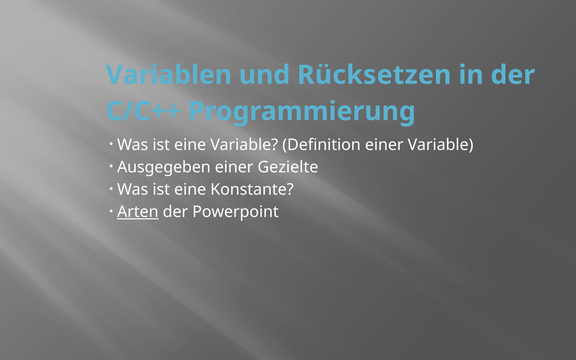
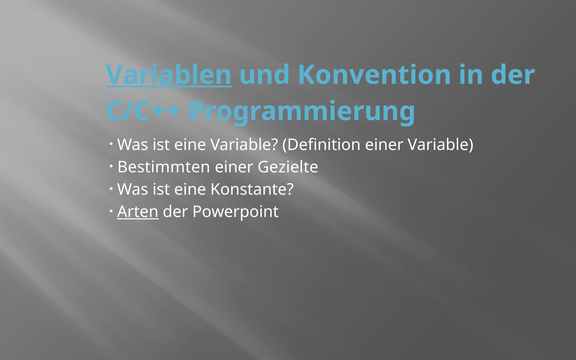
Variablen underline: none -> present (169, 75)
Rücksetzen: Rücksetzen -> Konvention (374, 75)
Ausgegeben: Ausgegeben -> Bestimmten (164, 167)
